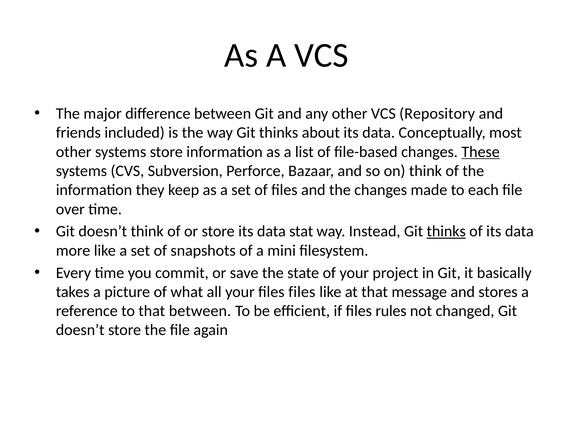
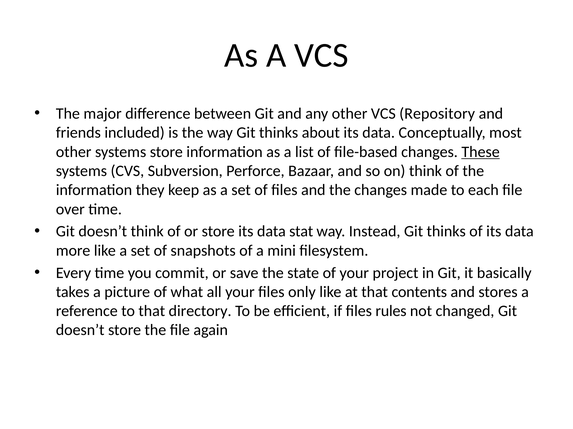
thinks underline: present -> none (446, 232)
files files: files -> only (302, 292)
message: message -> contents (419, 292)
that between: between -> directory (200, 311)
